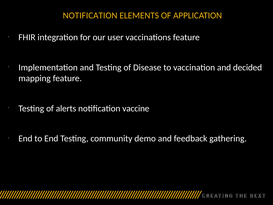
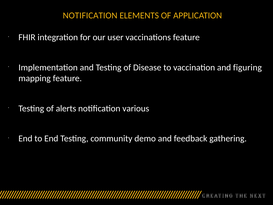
decided: decided -> figuring (247, 67)
vaccine: vaccine -> various (136, 108)
